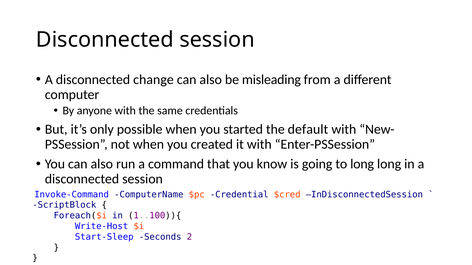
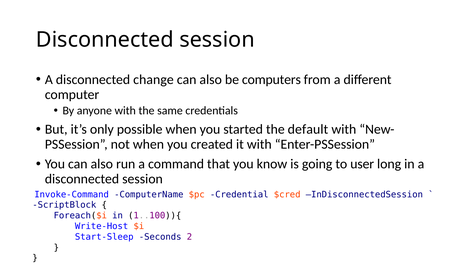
misleading: misleading -> computers (271, 80)
to long: long -> user (362, 164)
